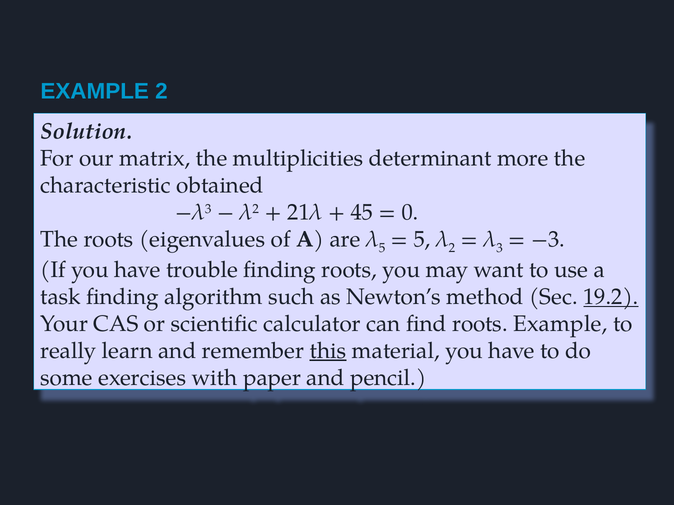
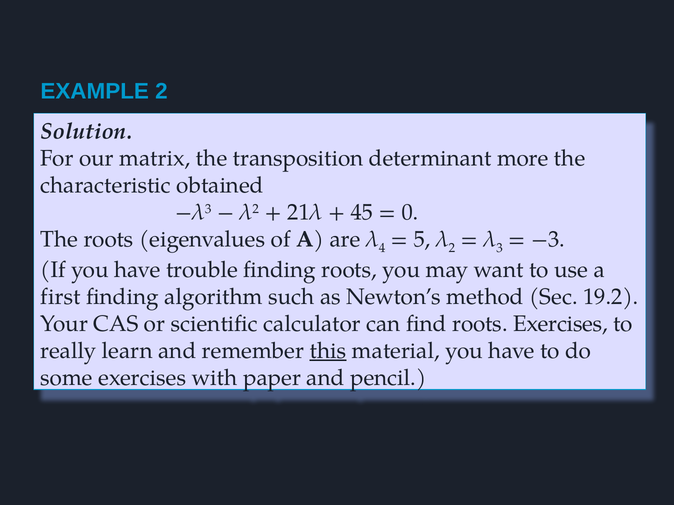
multiplicities: multiplicities -> transposition (298, 159)
5: 5 -> 4 (382, 248)
task: task -> first (61, 297)
19.2 underline: present -> none (611, 297)
roots Example: Example -> Exercises (560, 324)
